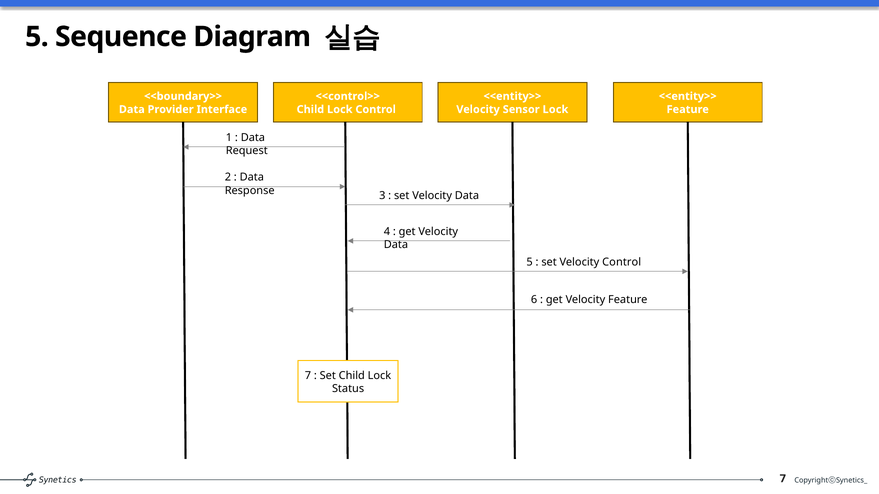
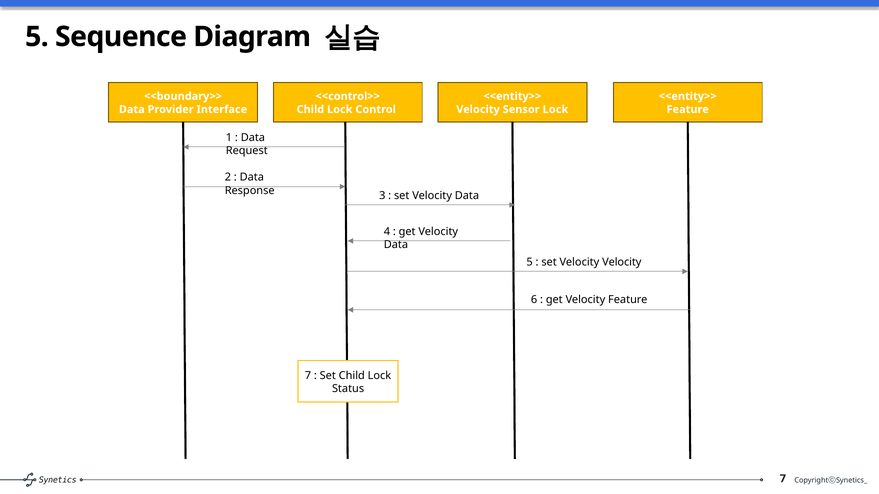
Velocity Control: Control -> Velocity (622, 262)
